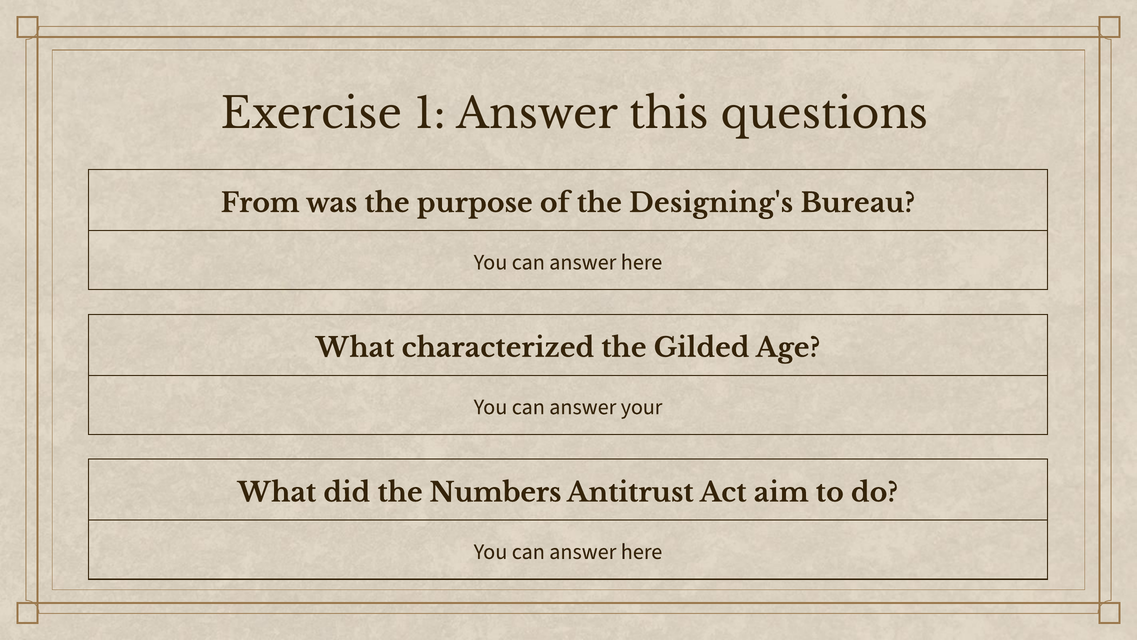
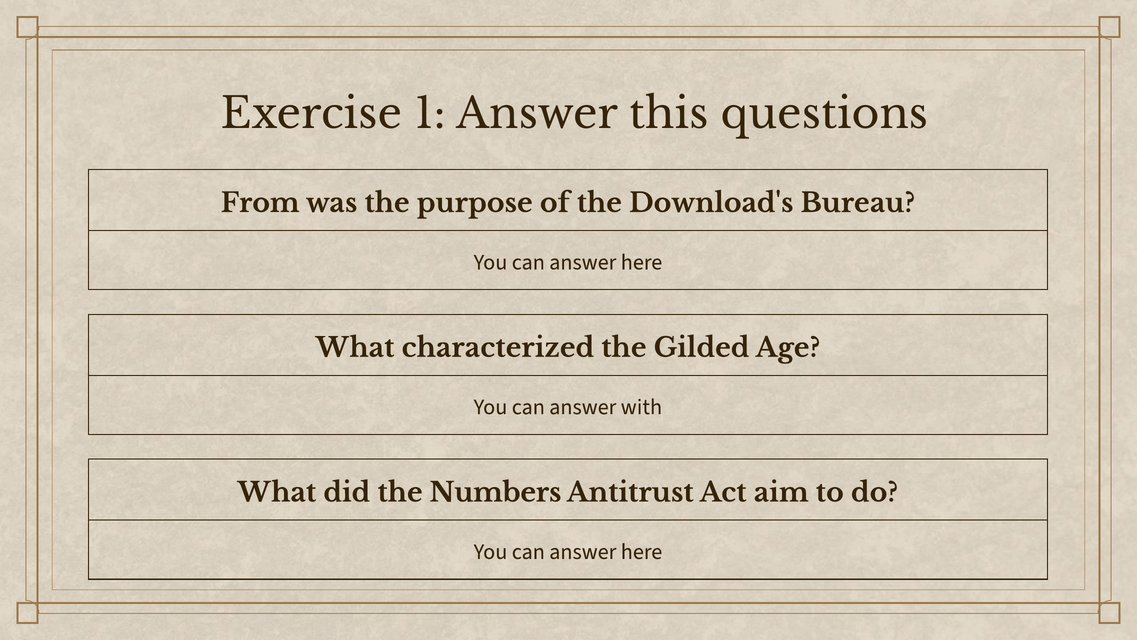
Designing's: Designing's -> Download's (711, 203)
your: your -> with (641, 407)
